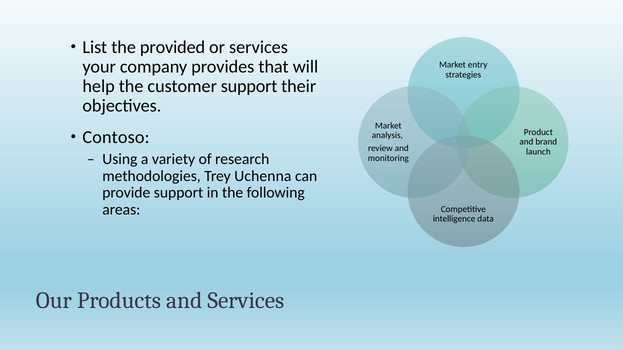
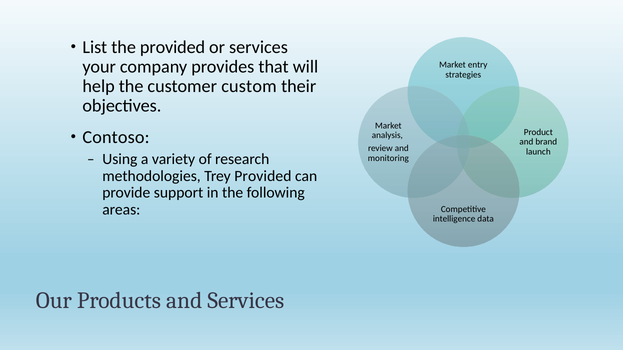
customer support: support -> custom (249, 86)
Trey Uchenna: Uchenna -> Provided (263, 176)
